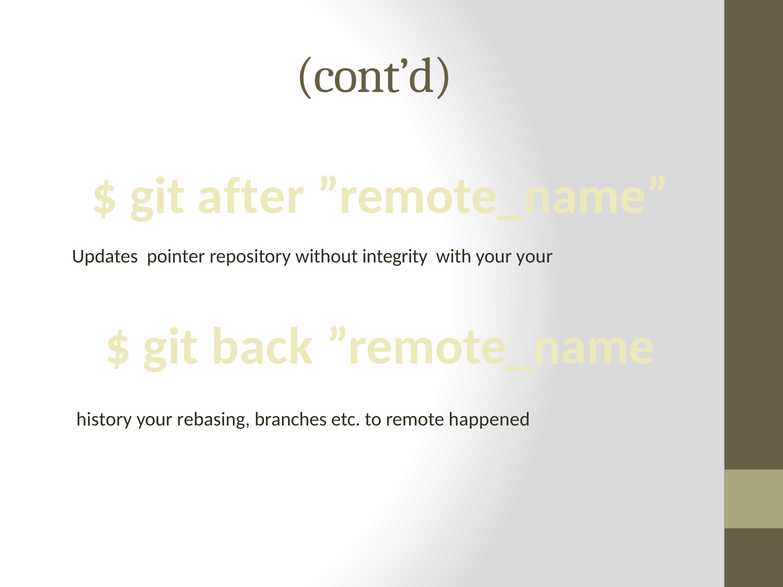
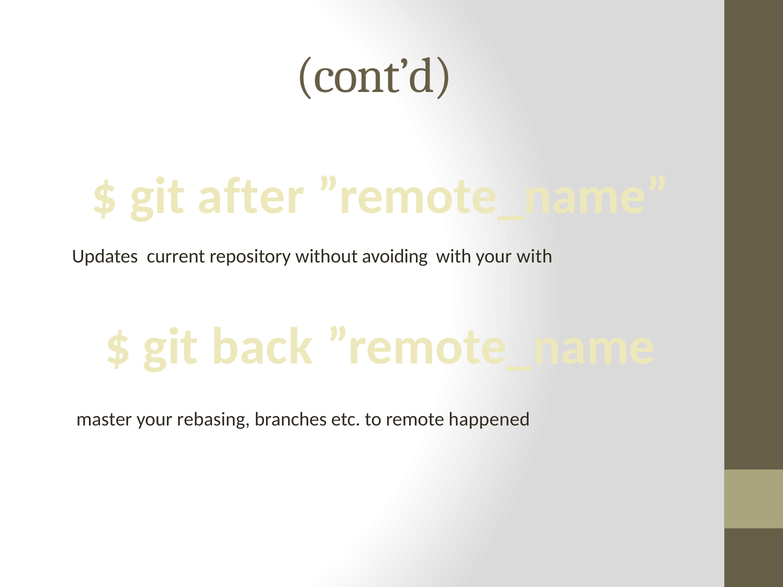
pointer: pointer -> current (176, 257)
integrity: integrity -> avoiding (395, 257)
your your: your -> with (534, 257)
history: history -> master (104, 419)
